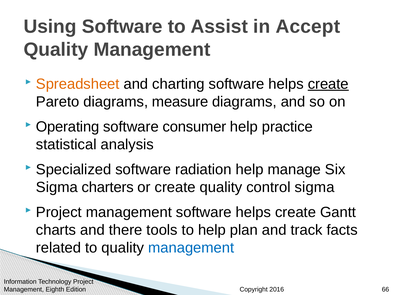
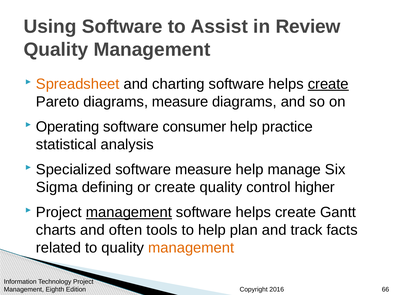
Accept: Accept -> Review (308, 27)
software radiation: radiation -> measure (203, 169)
charters: charters -> defining (108, 187)
control sigma: sigma -> higher (315, 187)
management underline: none -> present (129, 212)
there: there -> often (126, 230)
management colour: blue -> orange (191, 248)
